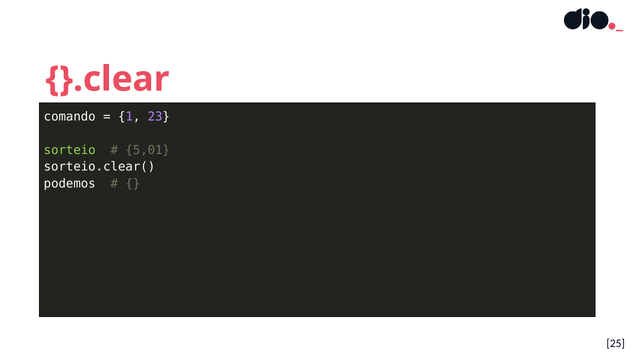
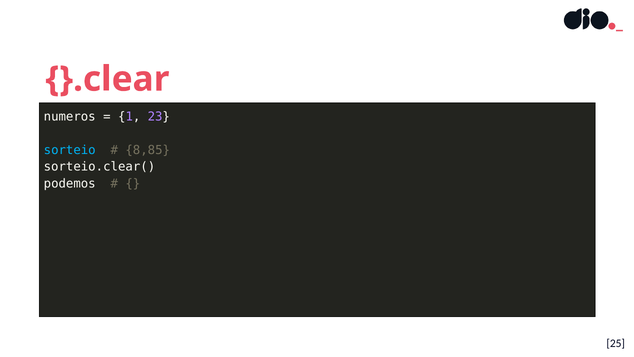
comando: comando -> numeros (70, 117)
sorteio colour: light green -> light blue (70, 150)
5,01: 5,01 -> 8,85 (148, 150)
